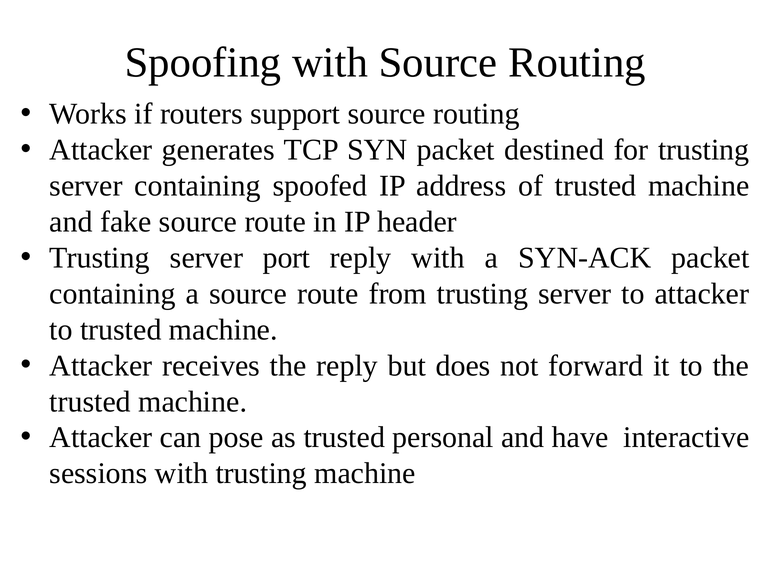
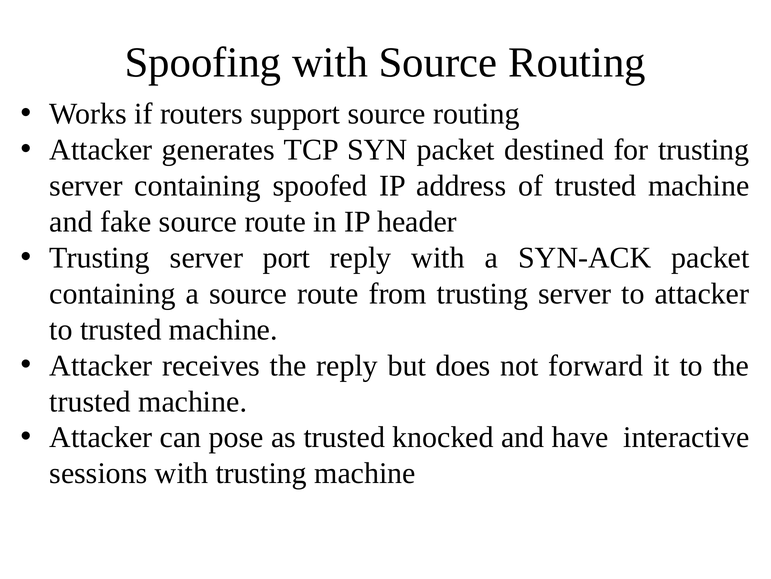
personal: personal -> knocked (443, 437)
